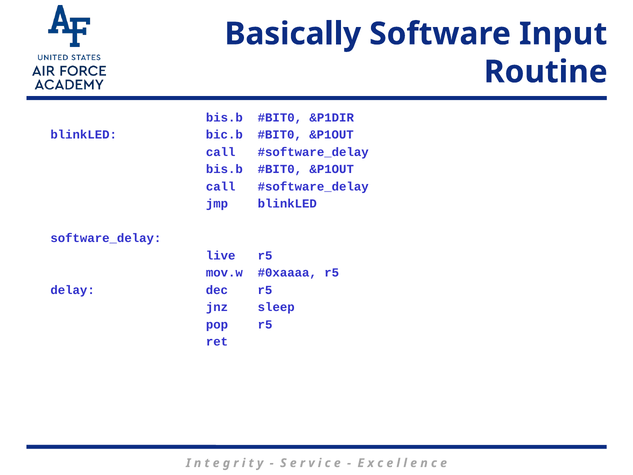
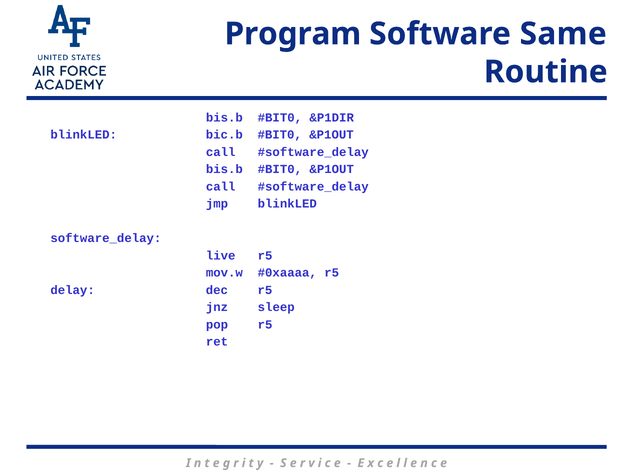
Basically: Basically -> Program (293, 34)
Input: Input -> Same (563, 34)
